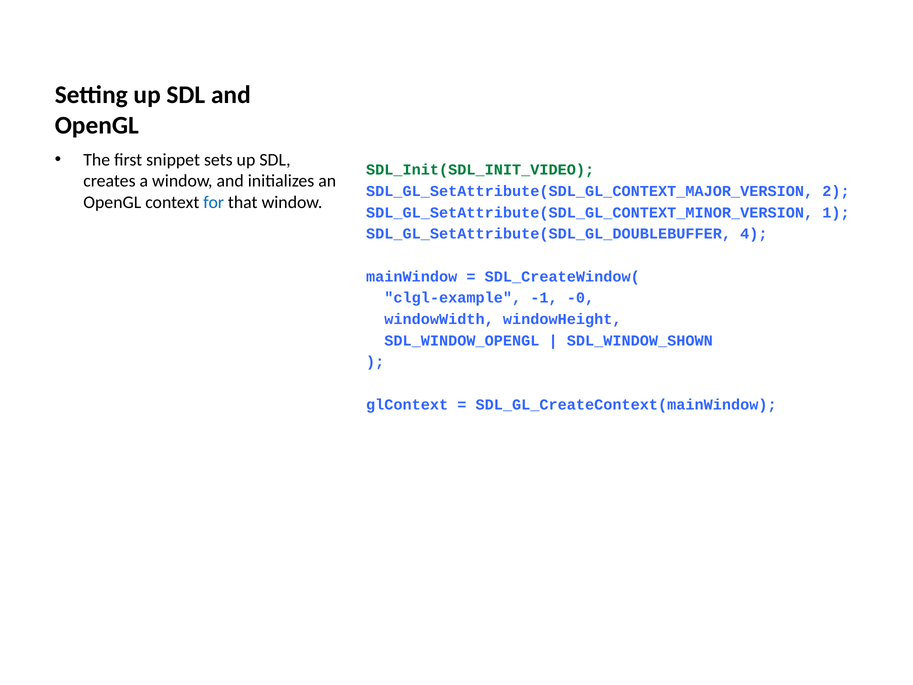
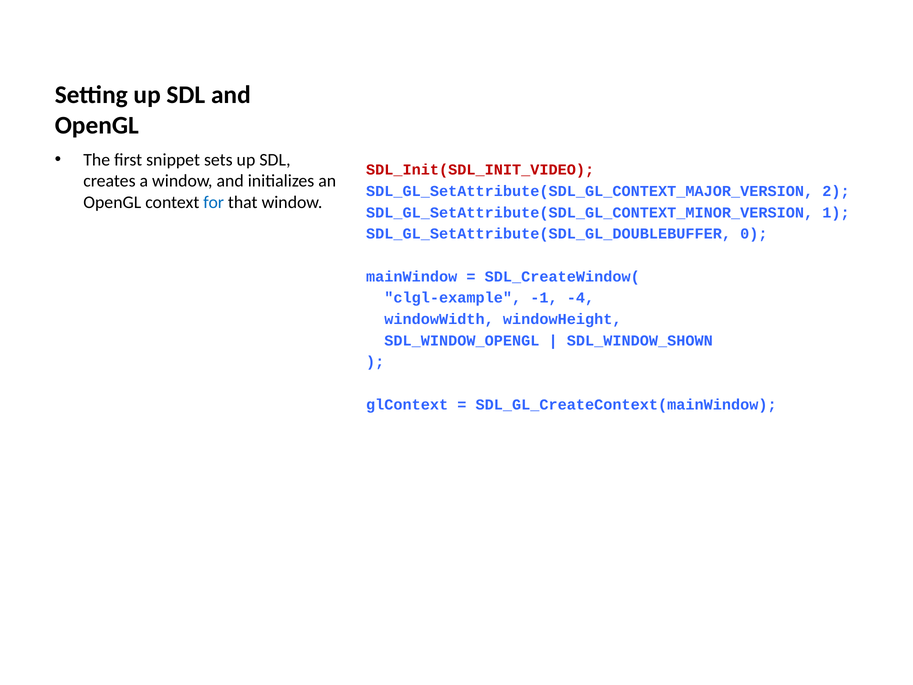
SDL_Init(SDL_INIT_VIDEO colour: green -> red (480, 170)
4: 4 -> 0 (754, 234)
-0: -0 -> -4 (581, 298)
